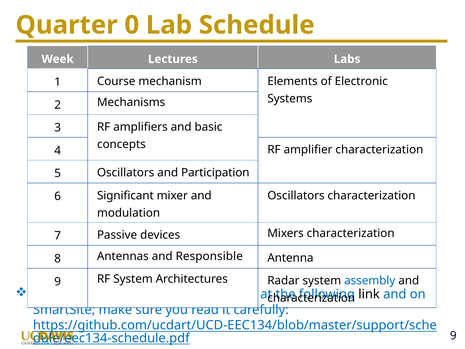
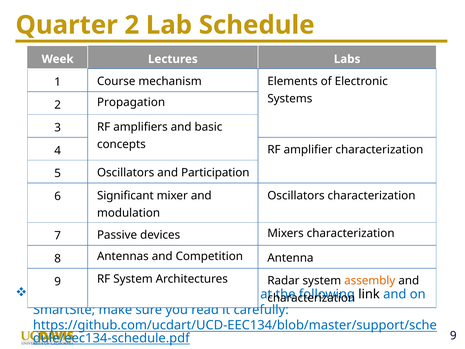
Quarter 0: 0 -> 2 (132, 25)
Mechanisms: Mechanisms -> Propagation (131, 102)
Responsible: Responsible -> Competition (209, 256)
assembly colour: blue -> orange (370, 281)
